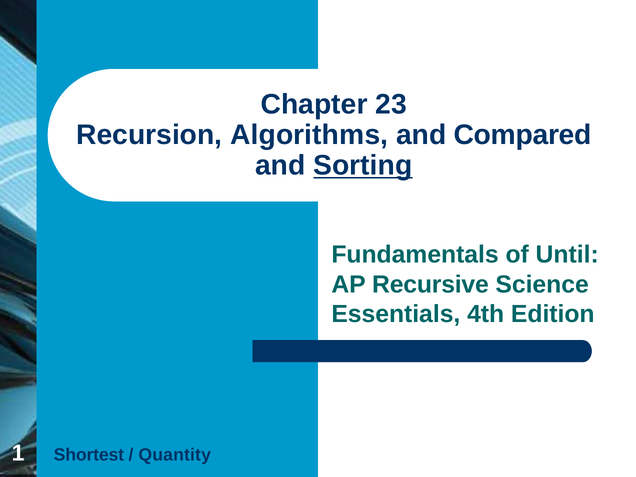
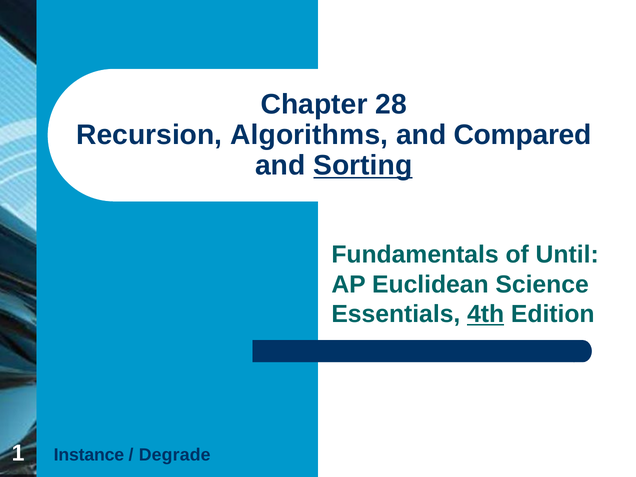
23: 23 -> 28 (391, 104)
Recursive: Recursive -> Euclidean (430, 284)
4th underline: none -> present (486, 314)
Shortest: Shortest -> Instance (89, 455)
Quantity: Quantity -> Degrade (175, 455)
